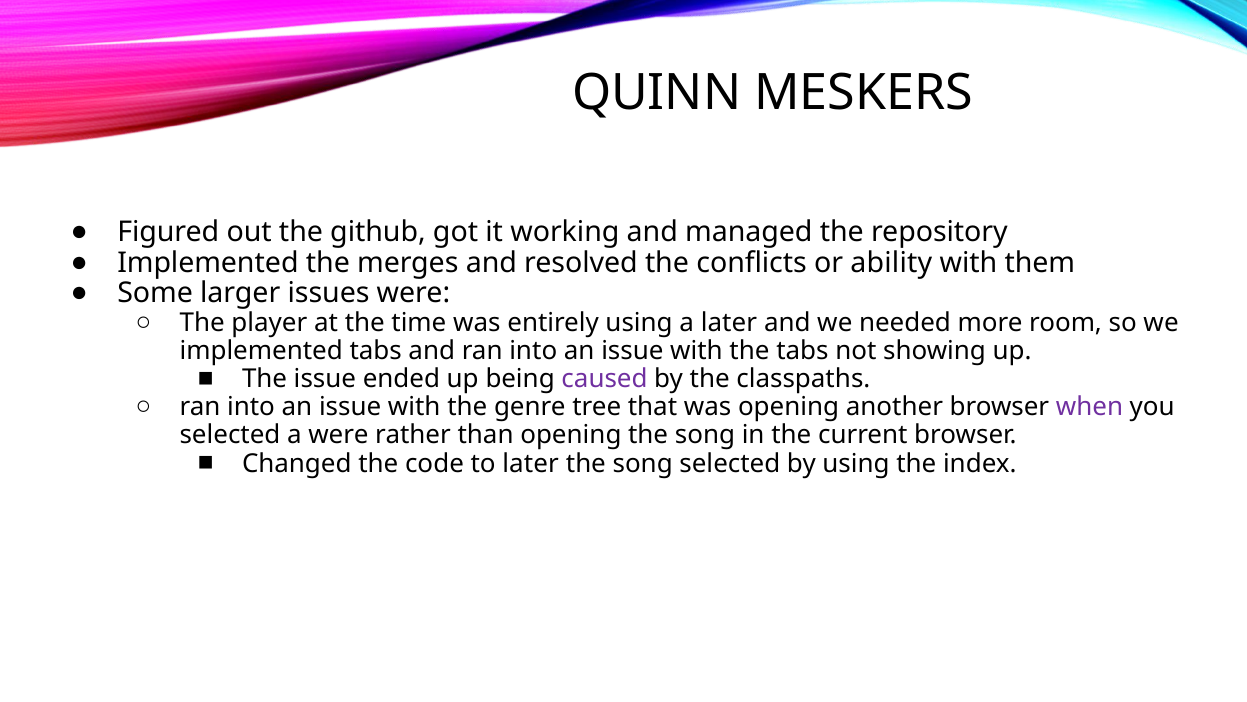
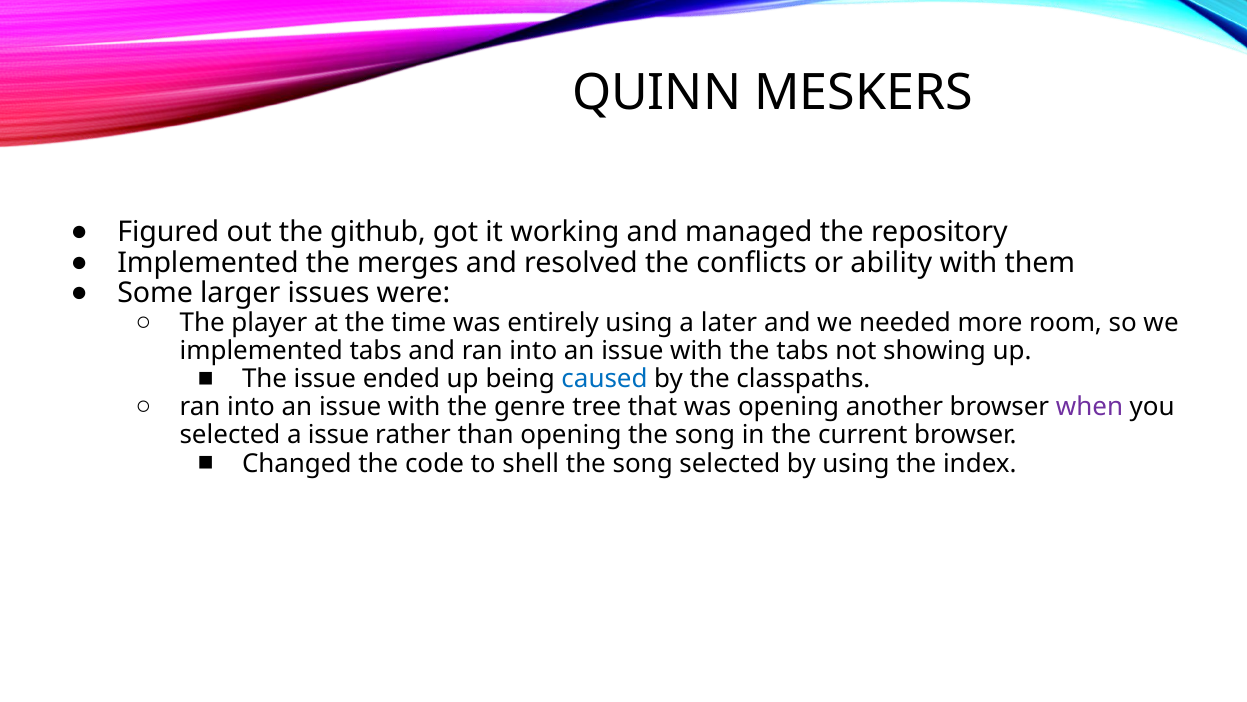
caused colour: purple -> blue (605, 379)
a were: were -> issue (339, 435)
to later: later -> shell (531, 463)
